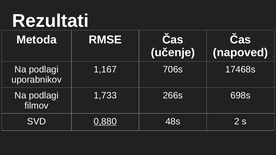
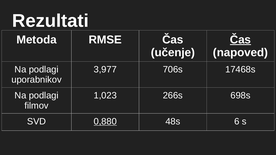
Čas underline: none -> present (240, 40)
1,167: 1,167 -> 3,977 (105, 70)
1,733: 1,733 -> 1,023 (105, 96)
2: 2 -> 6 (237, 122)
